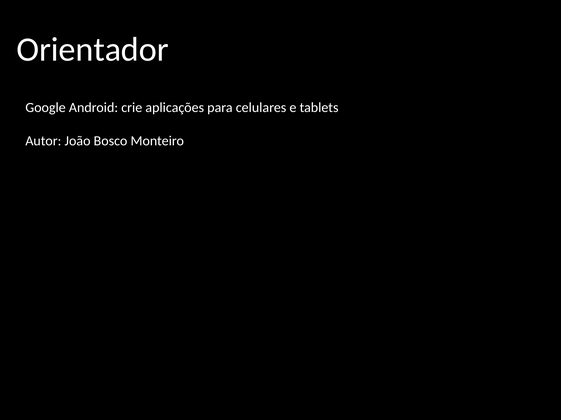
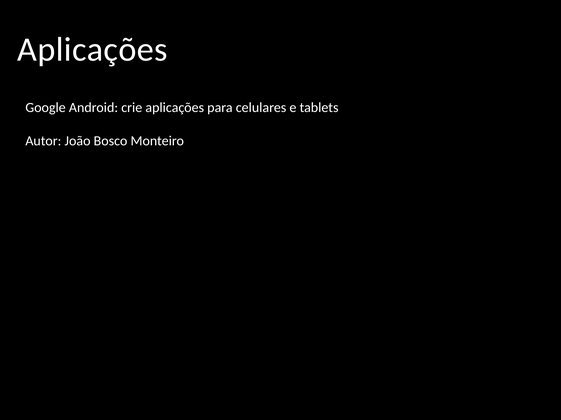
Orientador: Orientador -> Aplicações (92, 50)
